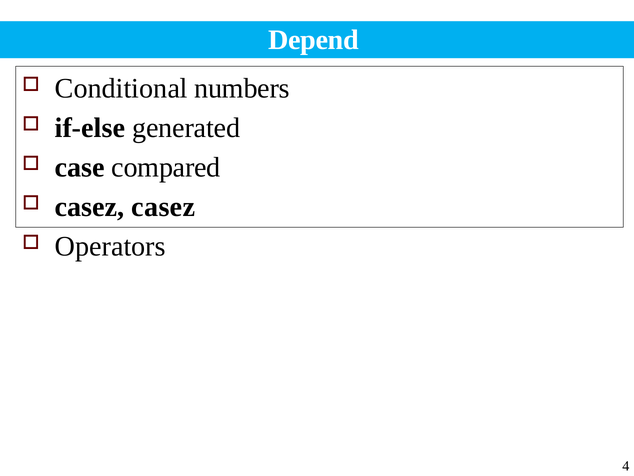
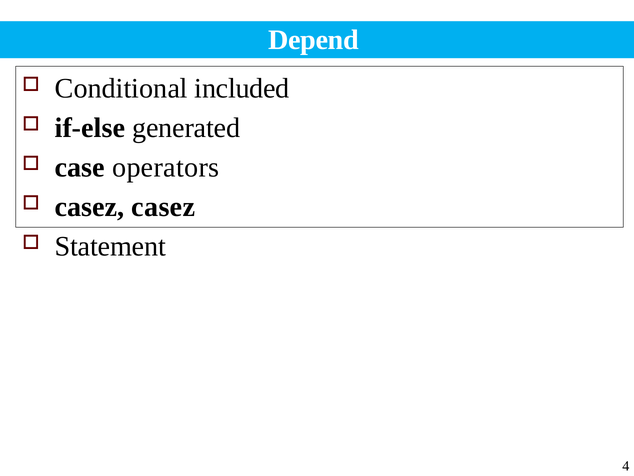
numbers: numbers -> included (242, 88)
compared: compared -> operators (166, 167)
Operators: Operators -> Statement (110, 246)
